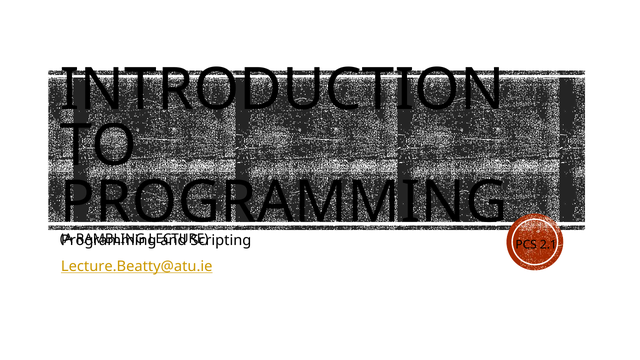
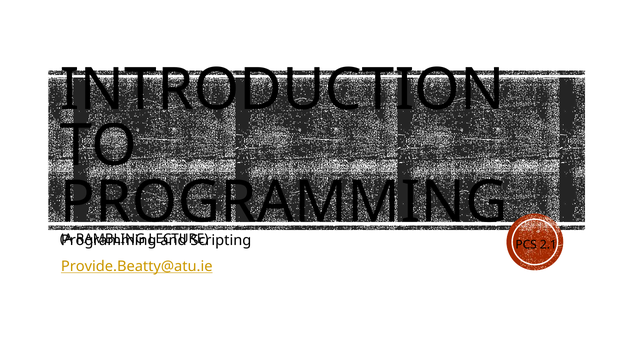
Lecture.Beatty@atu.ie: Lecture.Beatty@atu.ie -> Provide.Beatty@atu.ie (137, 266)
